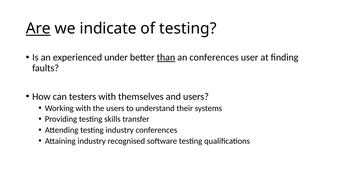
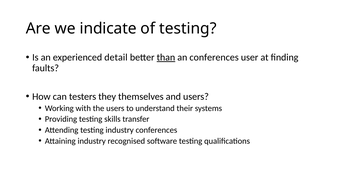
Are underline: present -> none (38, 28)
under: under -> detail (116, 57)
testers with: with -> they (107, 96)
